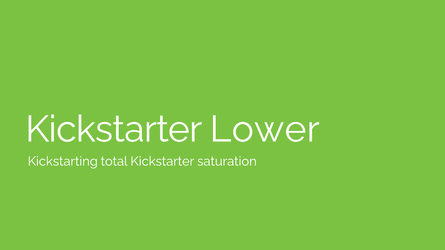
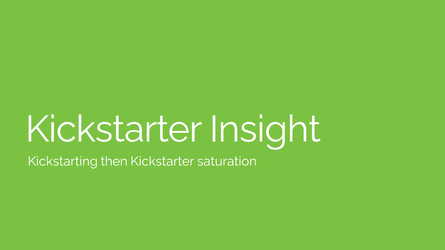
Lower: Lower -> Insight (265, 129)
total: total -> then (114, 161)
